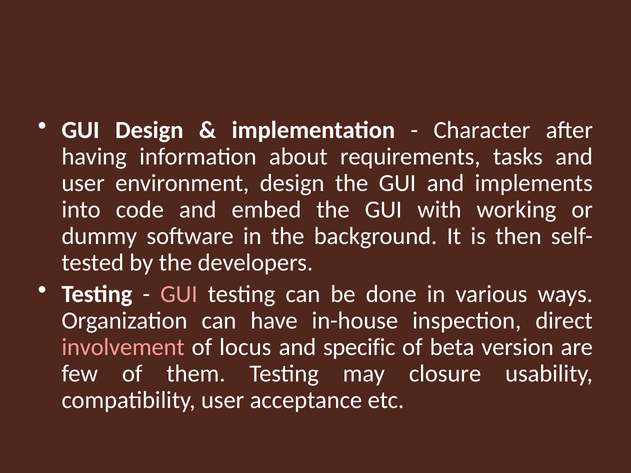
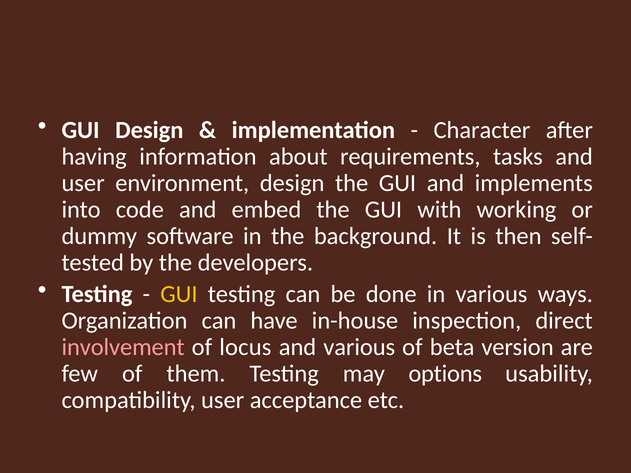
GUI colour: pink -> yellow (179, 294)
and specific: specific -> various (359, 347)
closure: closure -> options (445, 374)
